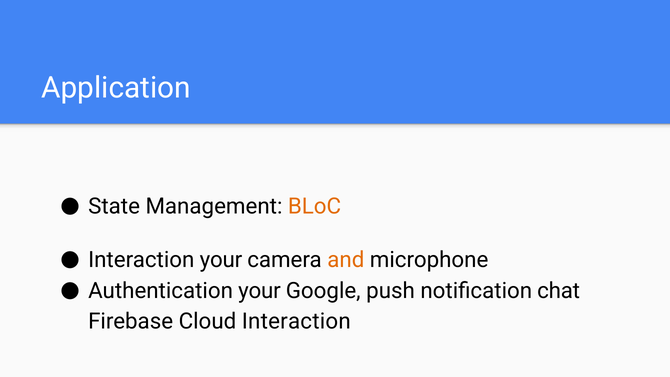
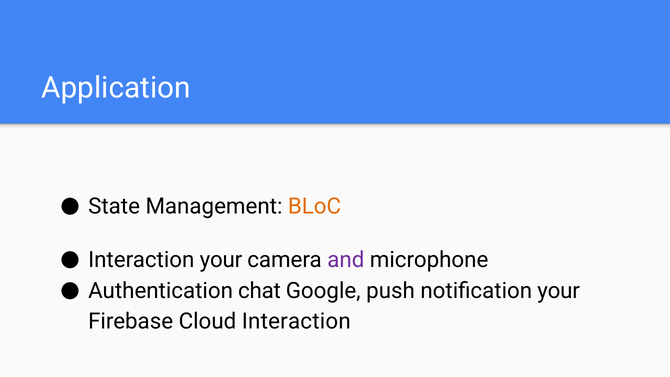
and colour: orange -> purple (346, 260)
Authentication your: your -> chat (259, 291)
notification chat: chat -> your (559, 291)
